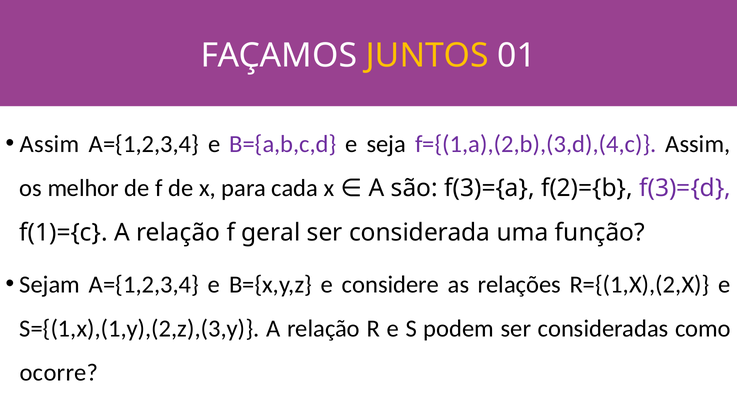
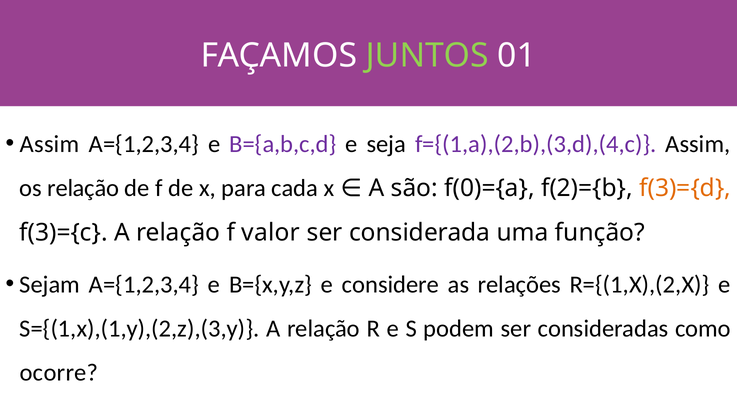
JUNTOS colour: yellow -> light green (427, 56)
os melhor: melhor -> relação (83, 189)
f(3)={a: f(3)={a -> f(0)={a (489, 189)
f(3)={d colour: purple -> orange (685, 189)
f(1)={c: f(1)={c -> f(3)={c (63, 233)
geral: geral -> valor (271, 233)
